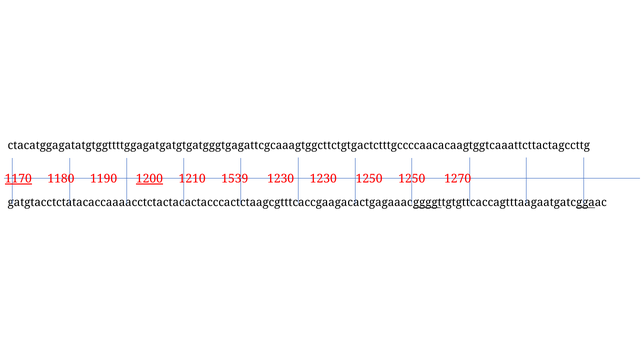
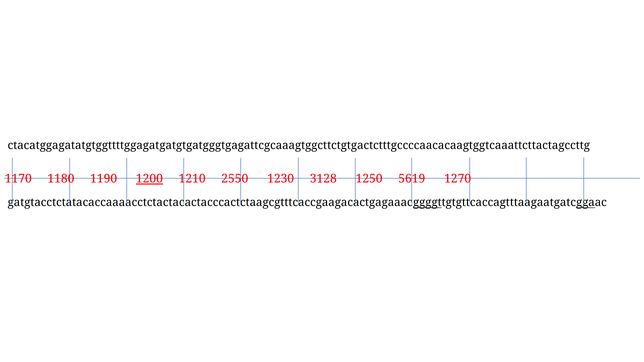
1170 underline: present -> none (18, 179)
1539: 1539 -> 2550 (235, 179)
1230 1230: 1230 -> 3128 (323, 179)
1250 1250: 1250 -> 5619 (412, 179)
